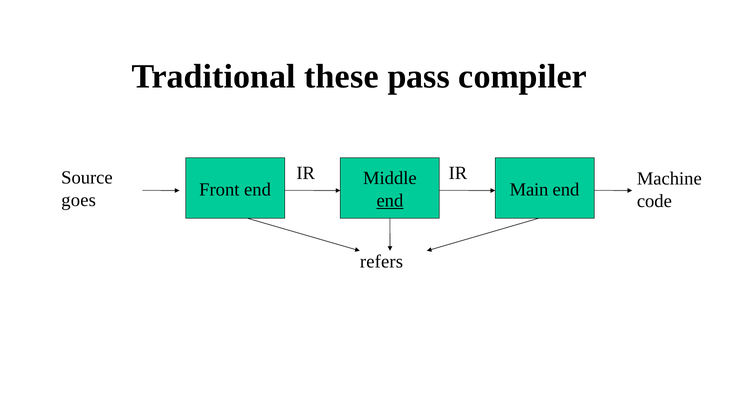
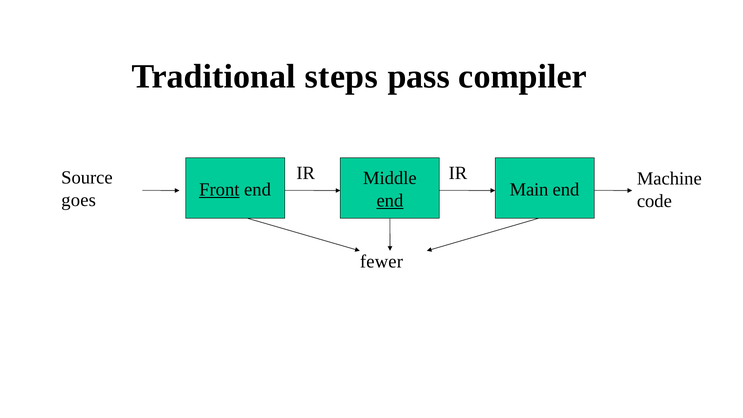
these: these -> steps (341, 77)
Front underline: none -> present (219, 189)
refers: refers -> fewer (381, 261)
